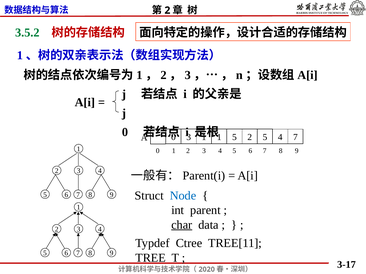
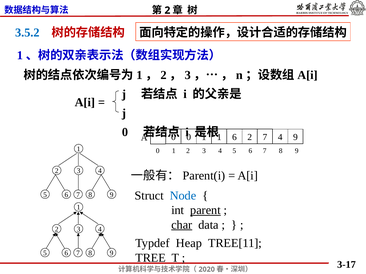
3.5.2 colour: green -> blue (27, 33)
3: 3 -> 0 (189, 137)
5: 5 -> 6 (234, 137)
2 5: 5 -> 7 (265, 137)
4 7: 7 -> 9 (295, 137)
parent underline: none -> present (205, 211)
Ctree: Ctree -> Heap (189, 244)
